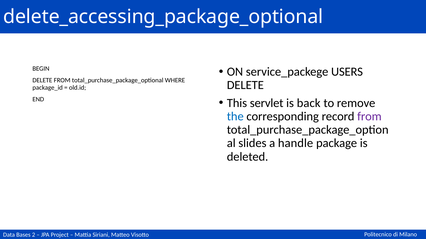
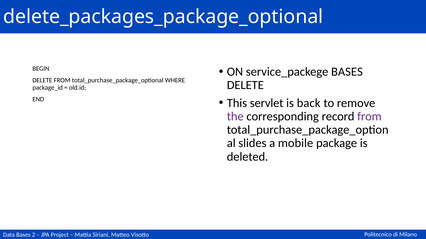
delete_accessing_package_optional: delete_accessing_package_optional -> delete_packages_package_optional (163, 17)
service_packege USERS: USERS -> BASES (347, 72)
the colour: blue -> purple (235, 117)
handle: handle -> mobile (296, 144)
